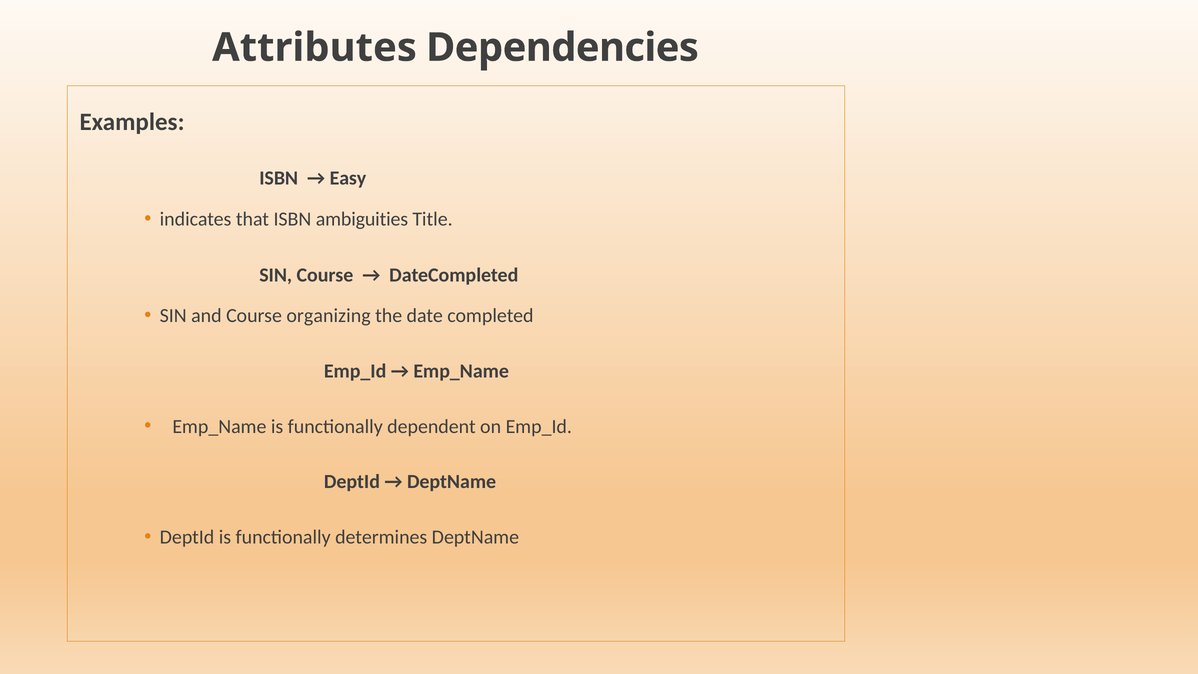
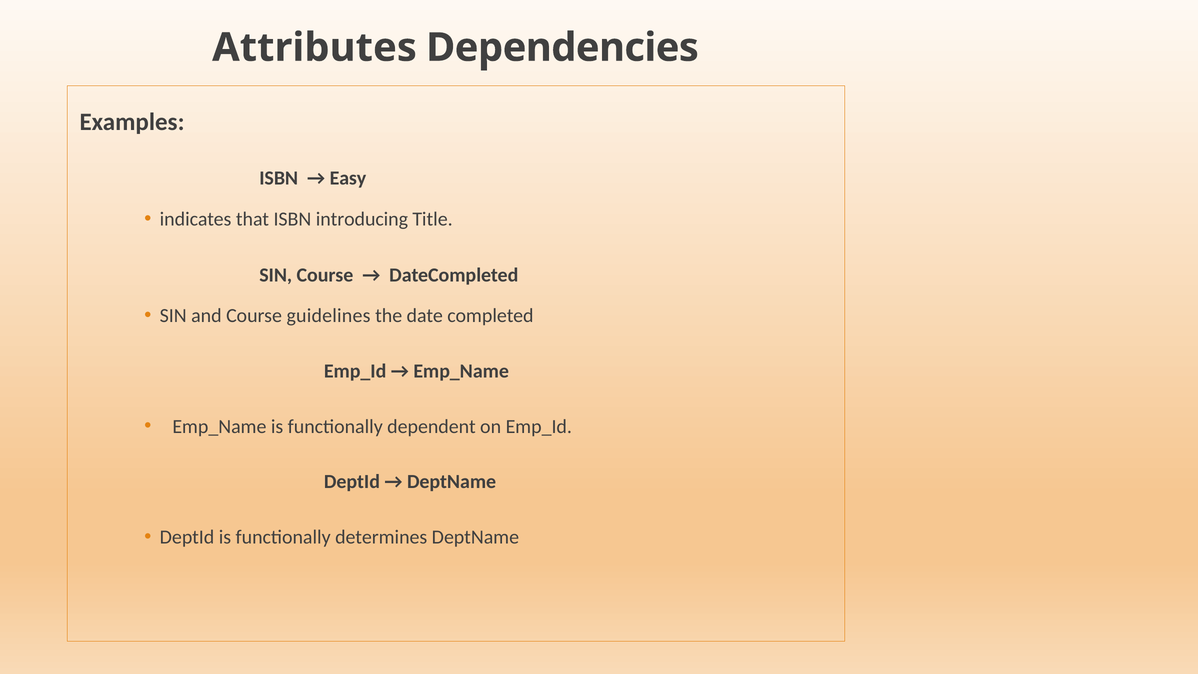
ambiguities: ambiguities -> introducing (362, 219)
organizing: organizing -> guidelines (328, 316)
